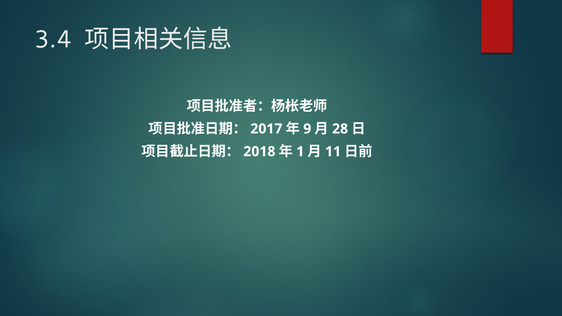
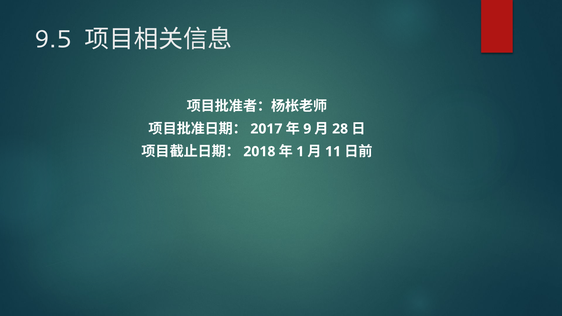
3.4: 3.4 -> 9.5 (53, 39)
